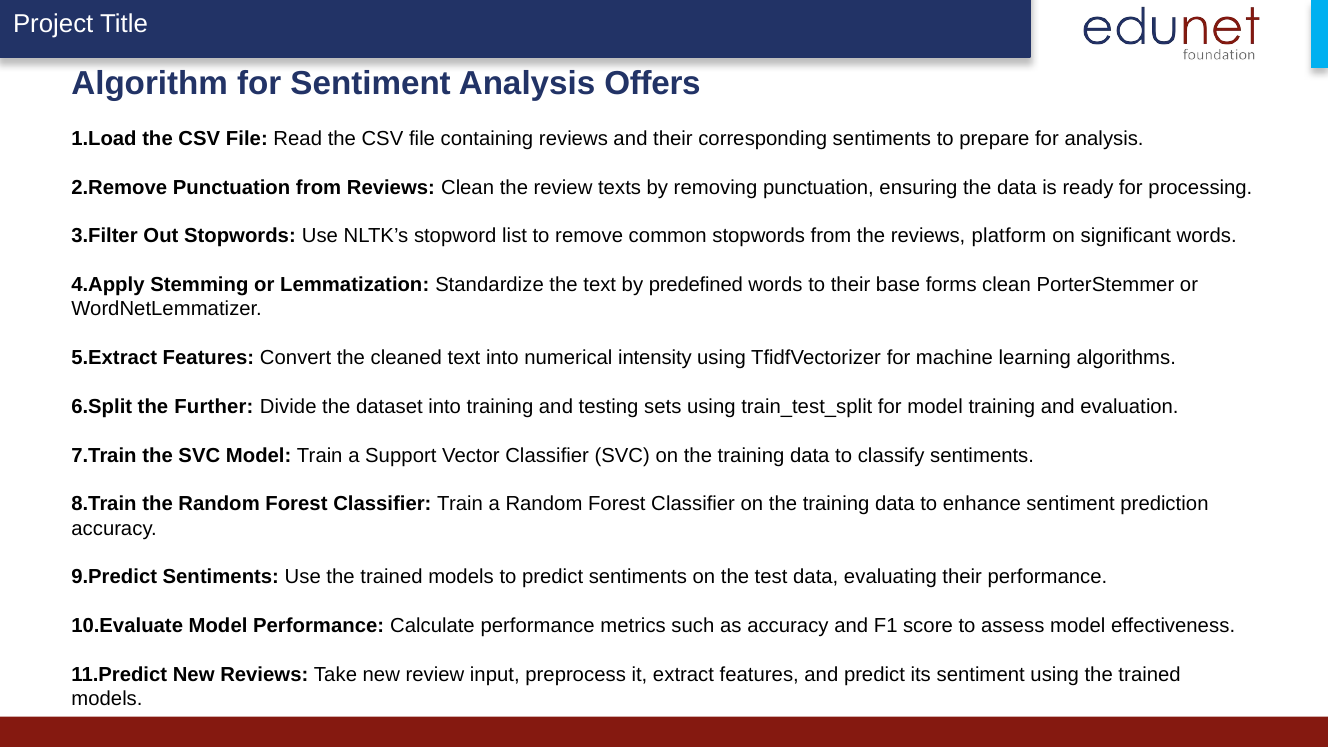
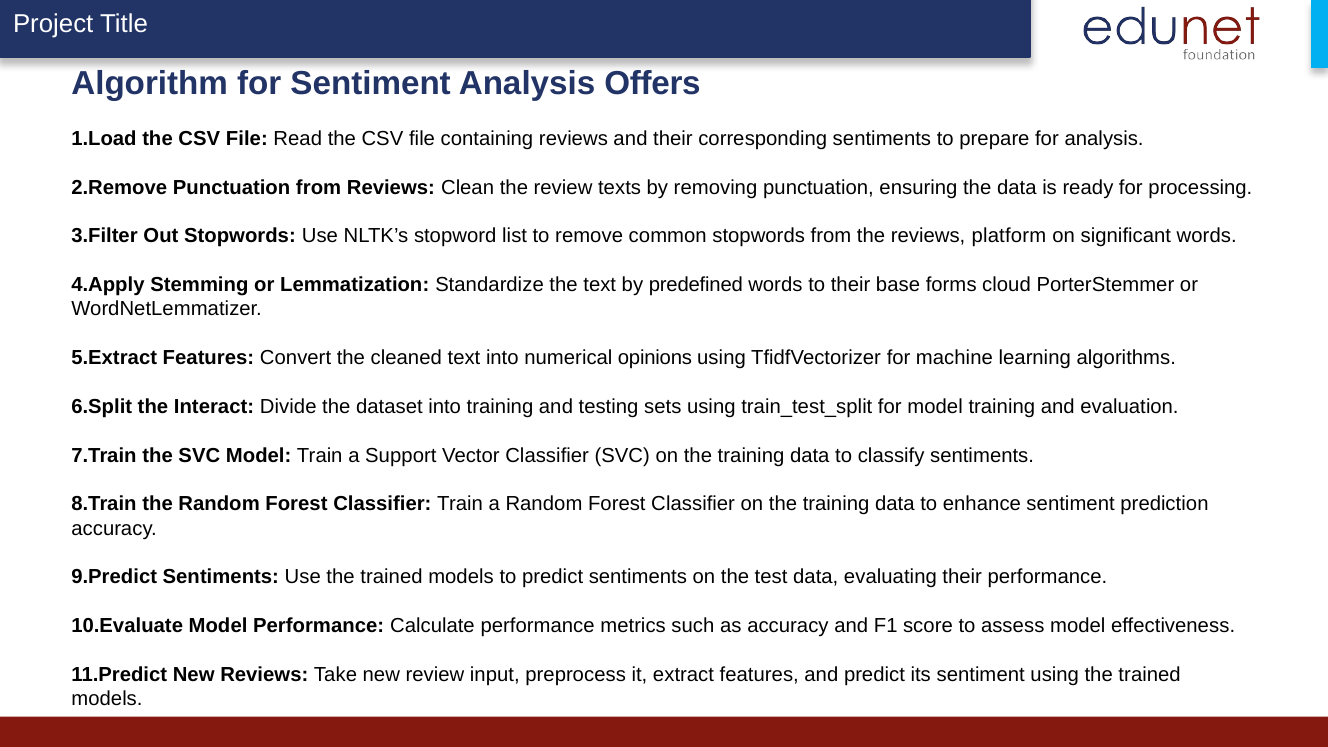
forms clean: clean -> cloud (1006, 285)
intensity: intensity -> opinions (655, 358)
Further: Further -> Interact (214, 407)
